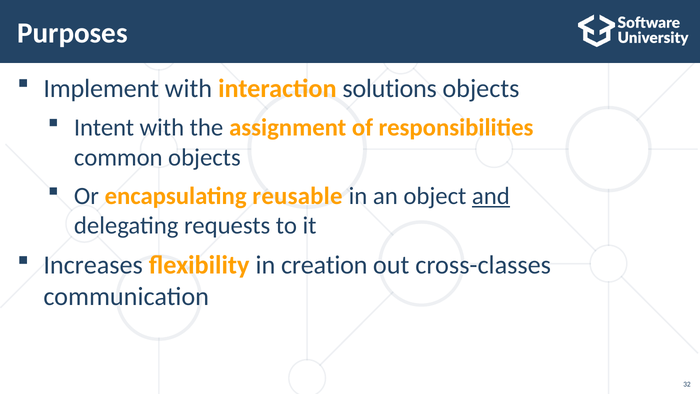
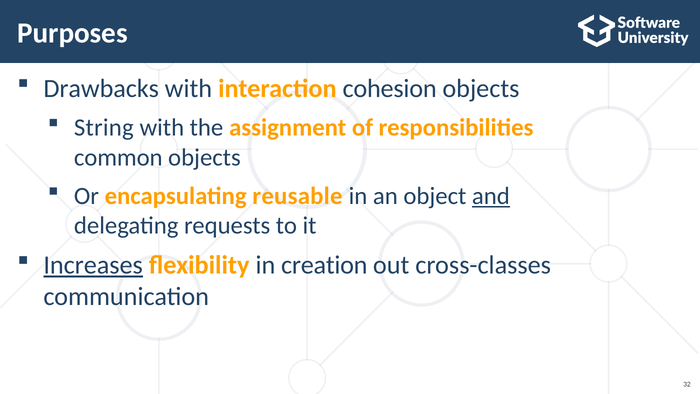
Implement: Implement -> Drawbacks (101, 88)
solutions: solutions -> cohesion (390, 88)
Intent: Intent -> String (104, 128)
Increases underline: none -> present (93, 265)
